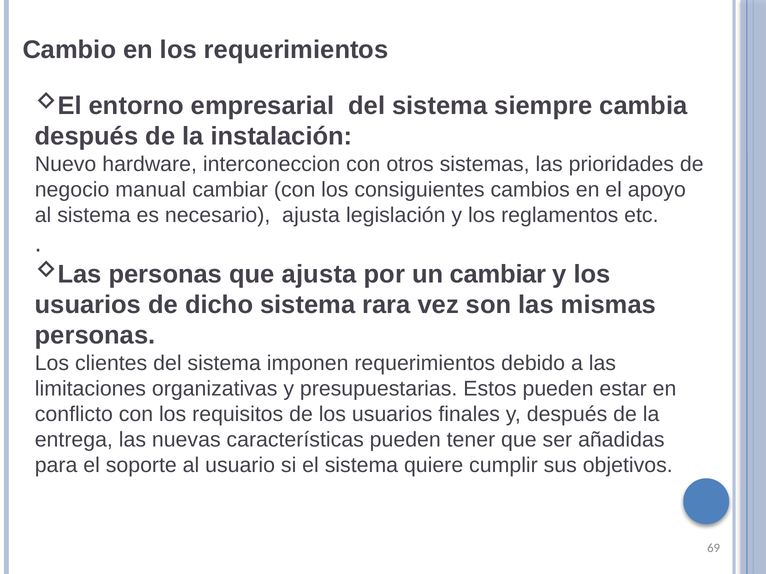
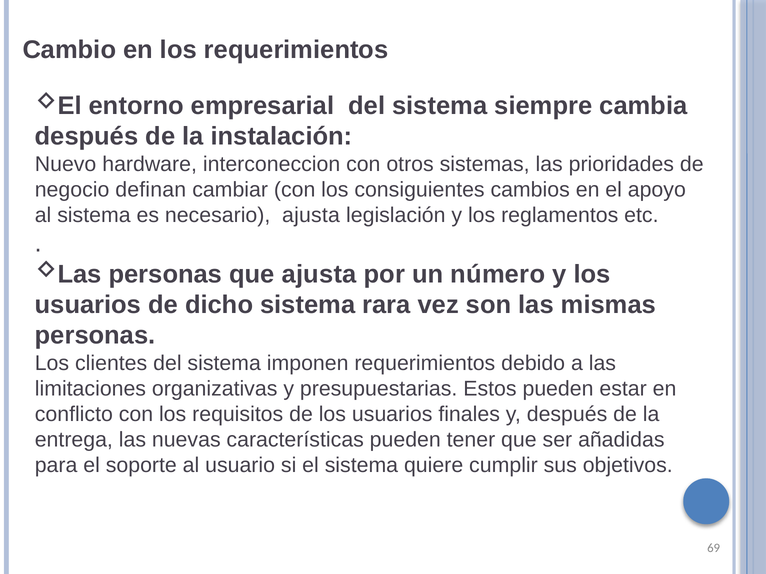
manual: manual -> definan (151, 190)
un cambiar: cambiar -> número (498, 274)
